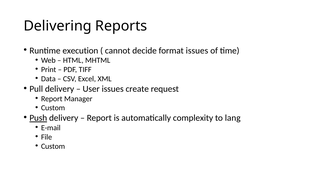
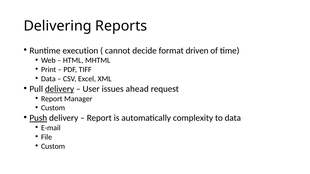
format issues: issues -> driven (197, 51)
delivery underline: none -> present (60, 89)
create: create -> ahead (137, 89)
to lang: lang -> data (233, 118)
